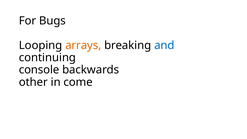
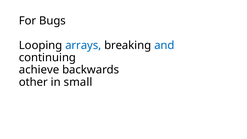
arrays colour: orange -> blue (83, 45)
console: console -> achieve (39, 70)
come: come -> small (78, 82)
